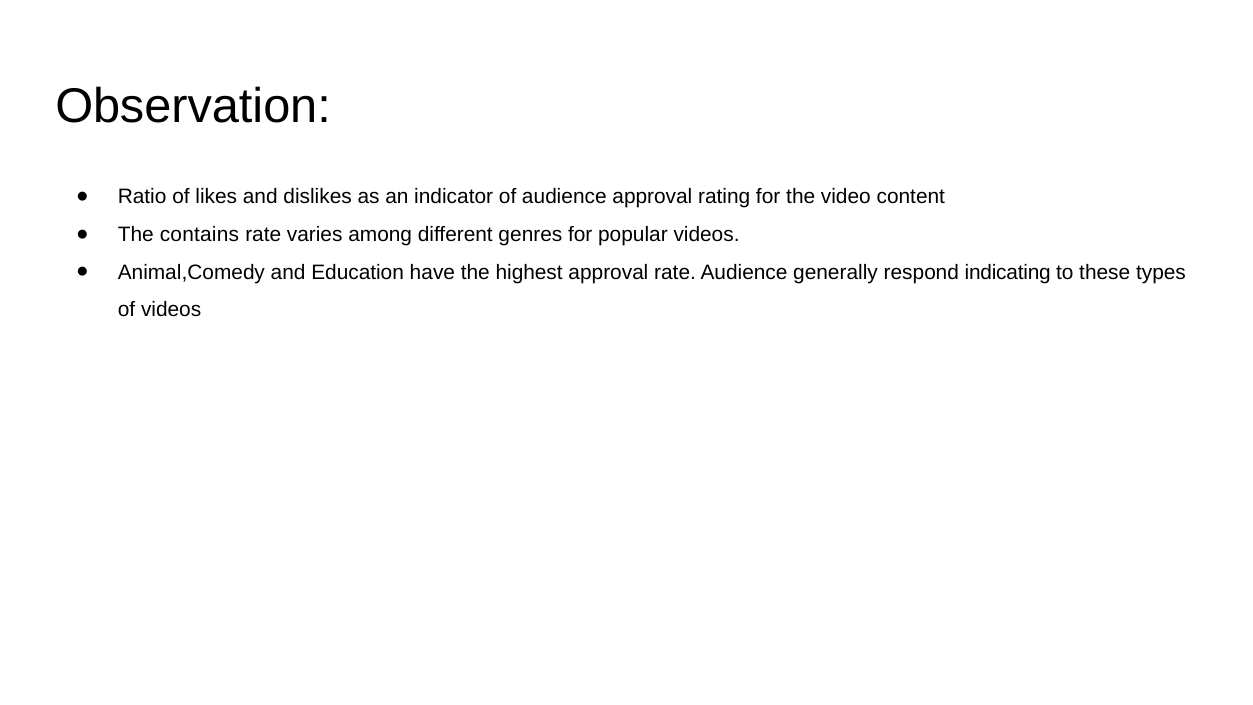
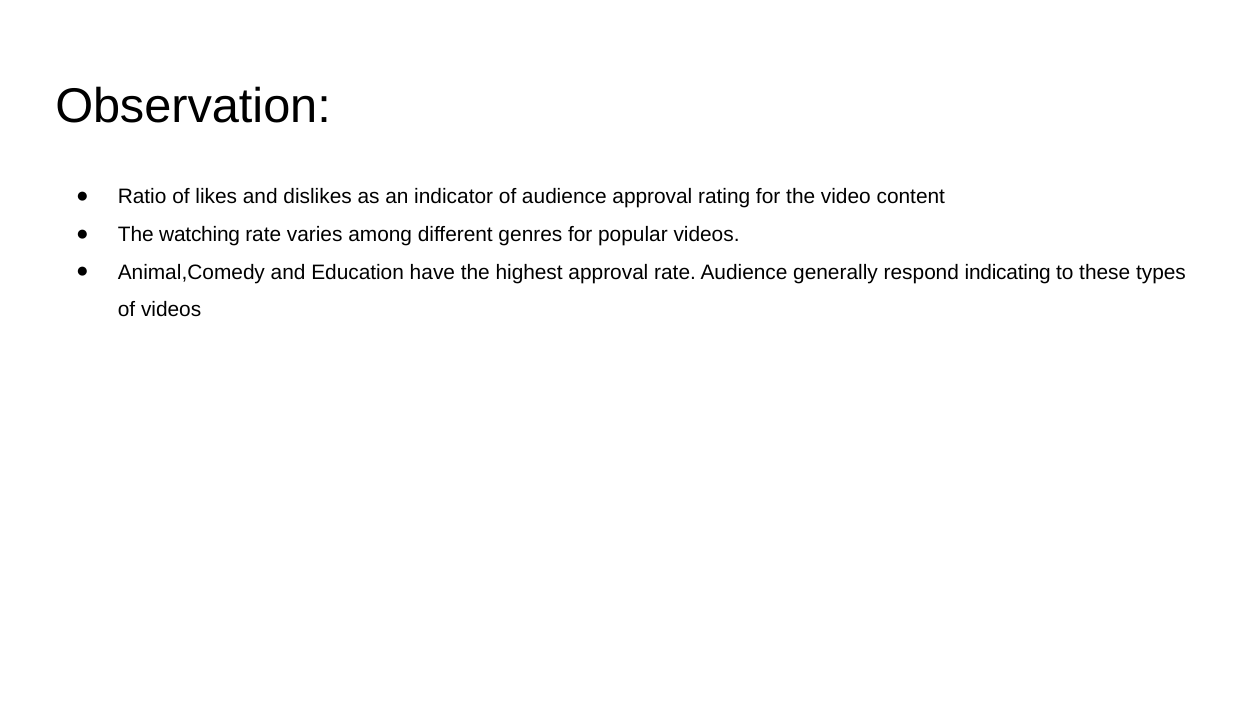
contains: contains -> watching (200, 235)
